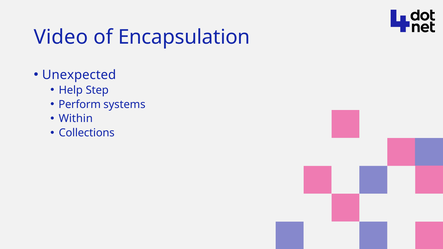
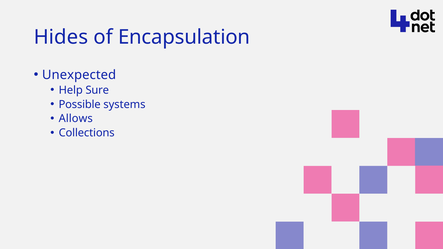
Video: Video -> Hides (61, 37)
Step: Step -> Sure (97, 90)
Perform: Perform -> Possible (80, 104)
Within: Within -> Allows (76, 119)
